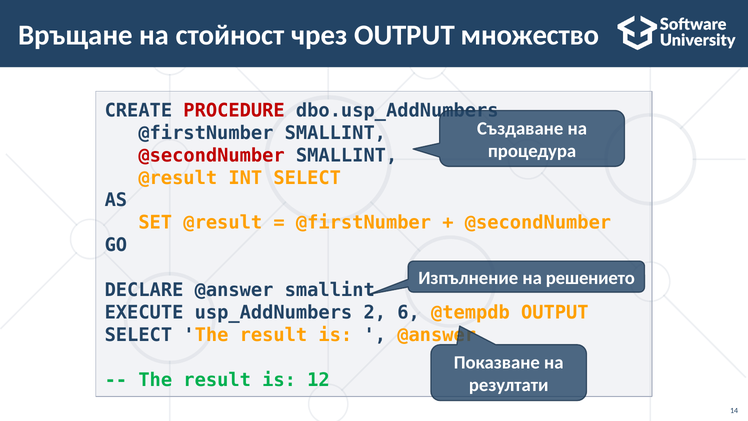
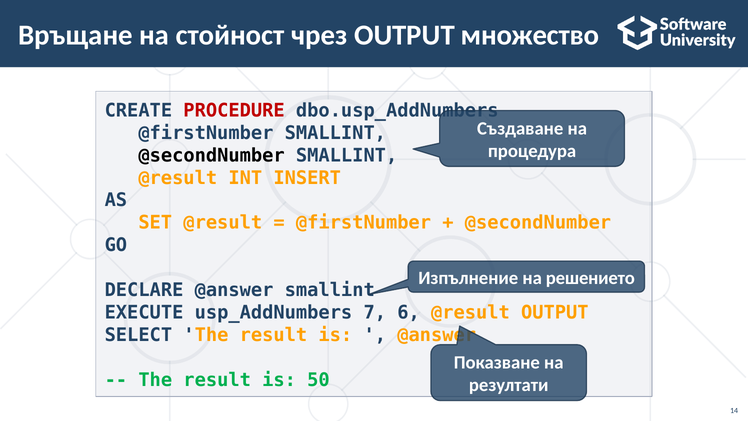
@secondNumber colour: red -> black (212, 155)
INT SELECT: SELECT -> INSERT (307, 178)
2: 2 -> 7 (375, 312)
6 @tempdb: @tempdb -> @result (470, 312)
12: 12 -> 50 (318, 380)
